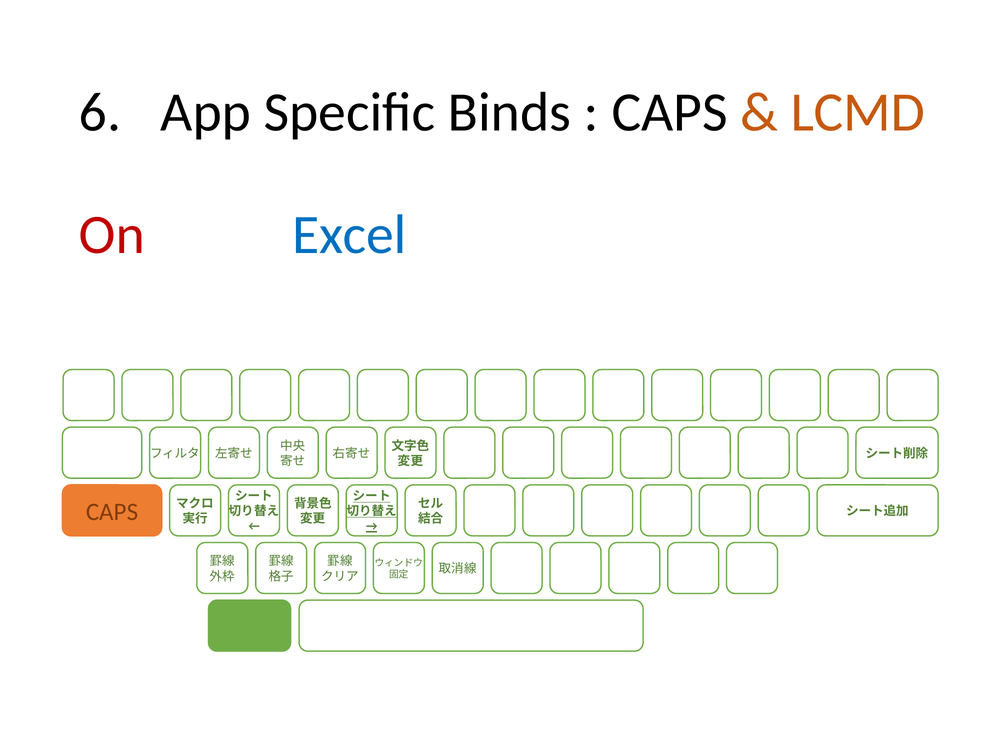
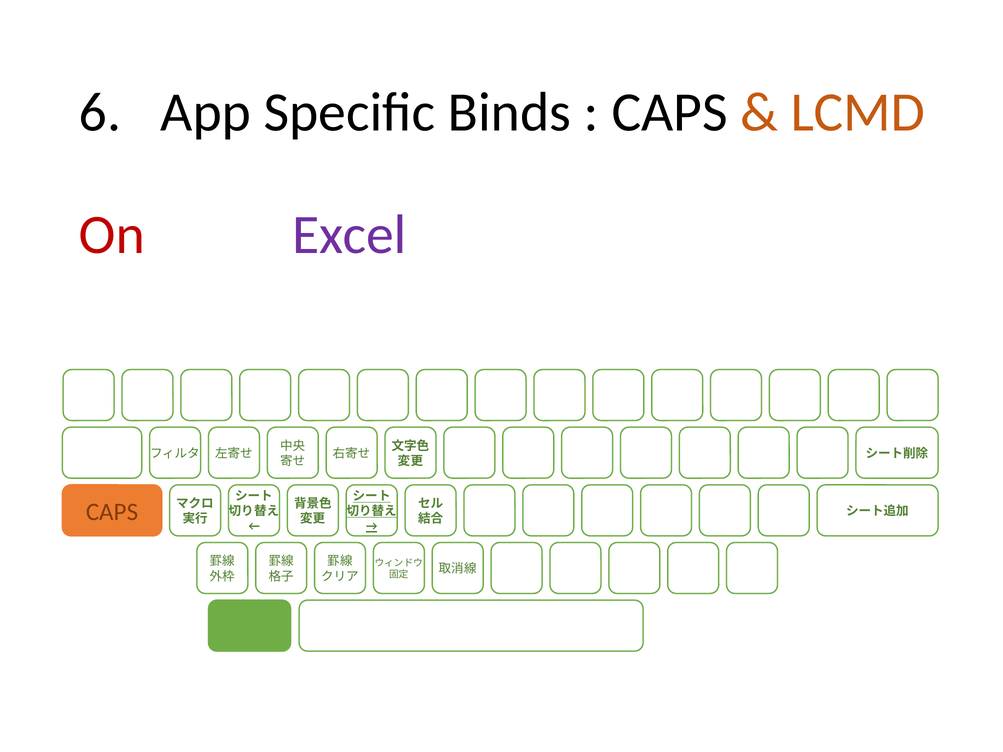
Excel colour: blue -> purple (349, 235)
